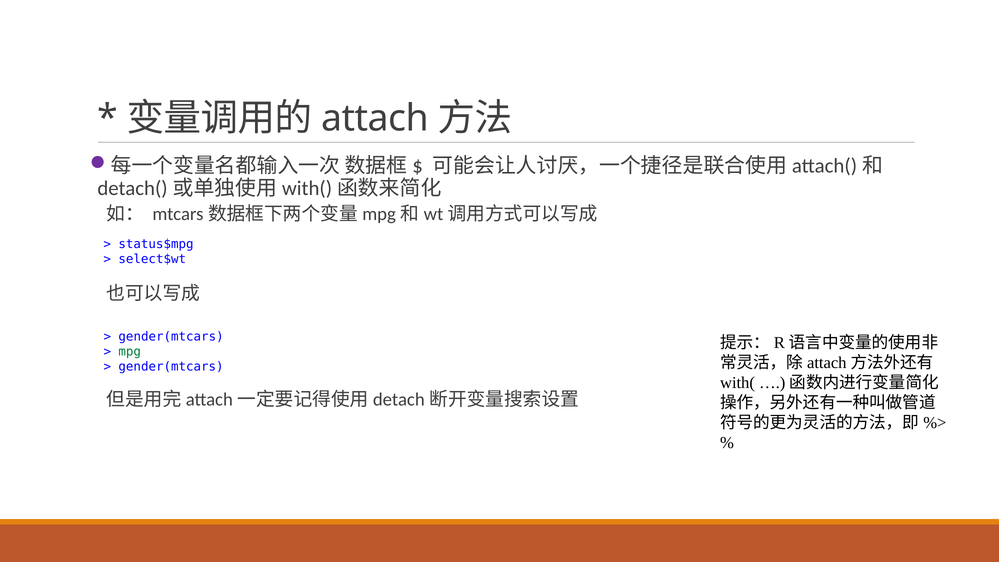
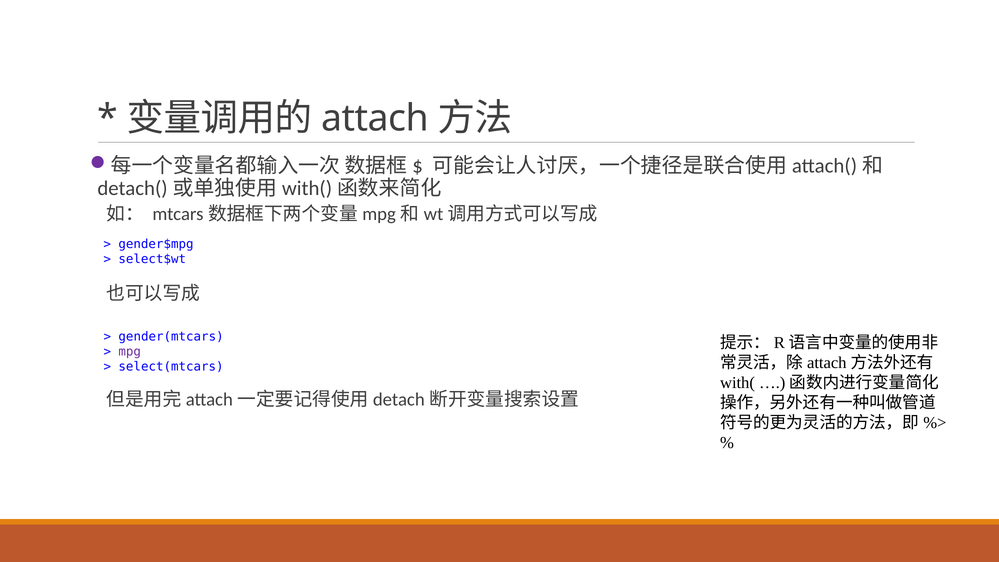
status$mpg: status$mpg -> gender$mpg (156, 244)
mpg colour: green -> purple (130, 351)
gender(mtcars: gender(mtcars -> select(mtcars (171, 366)
